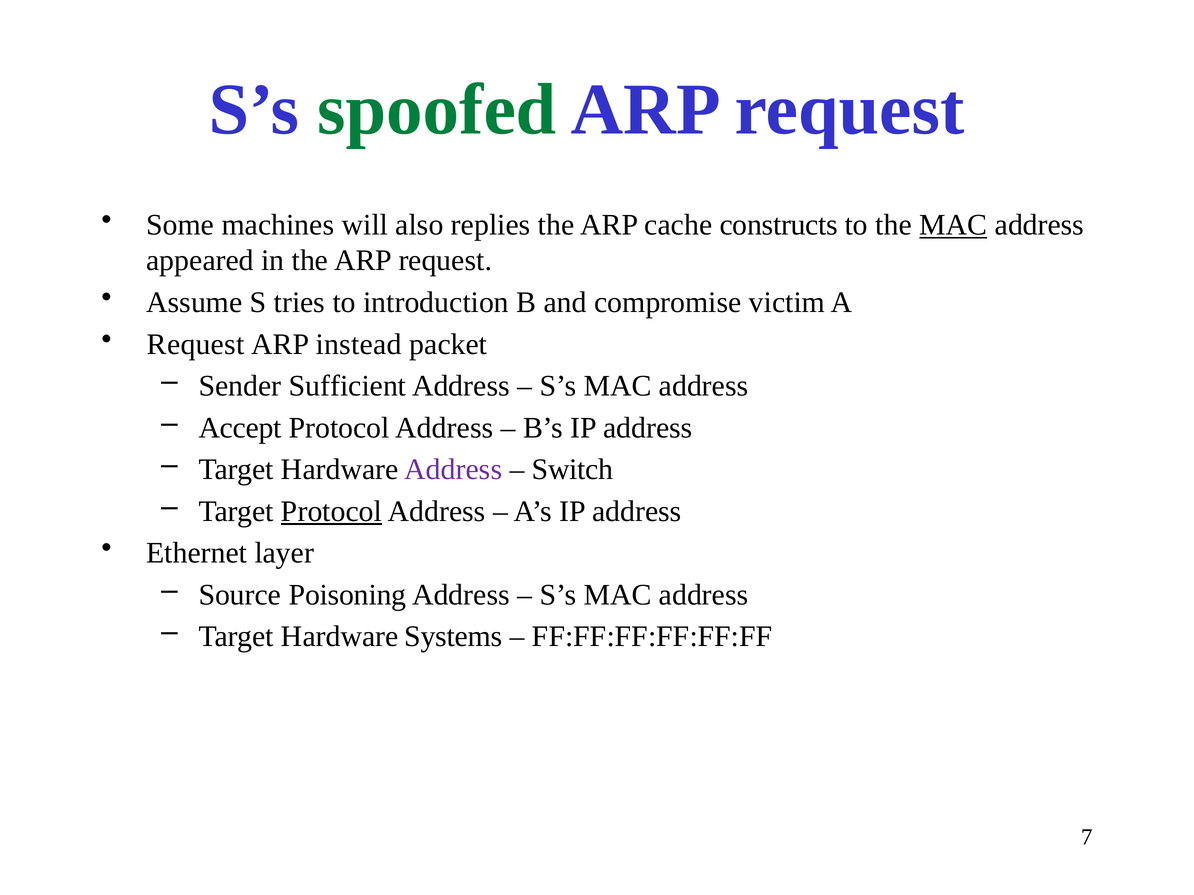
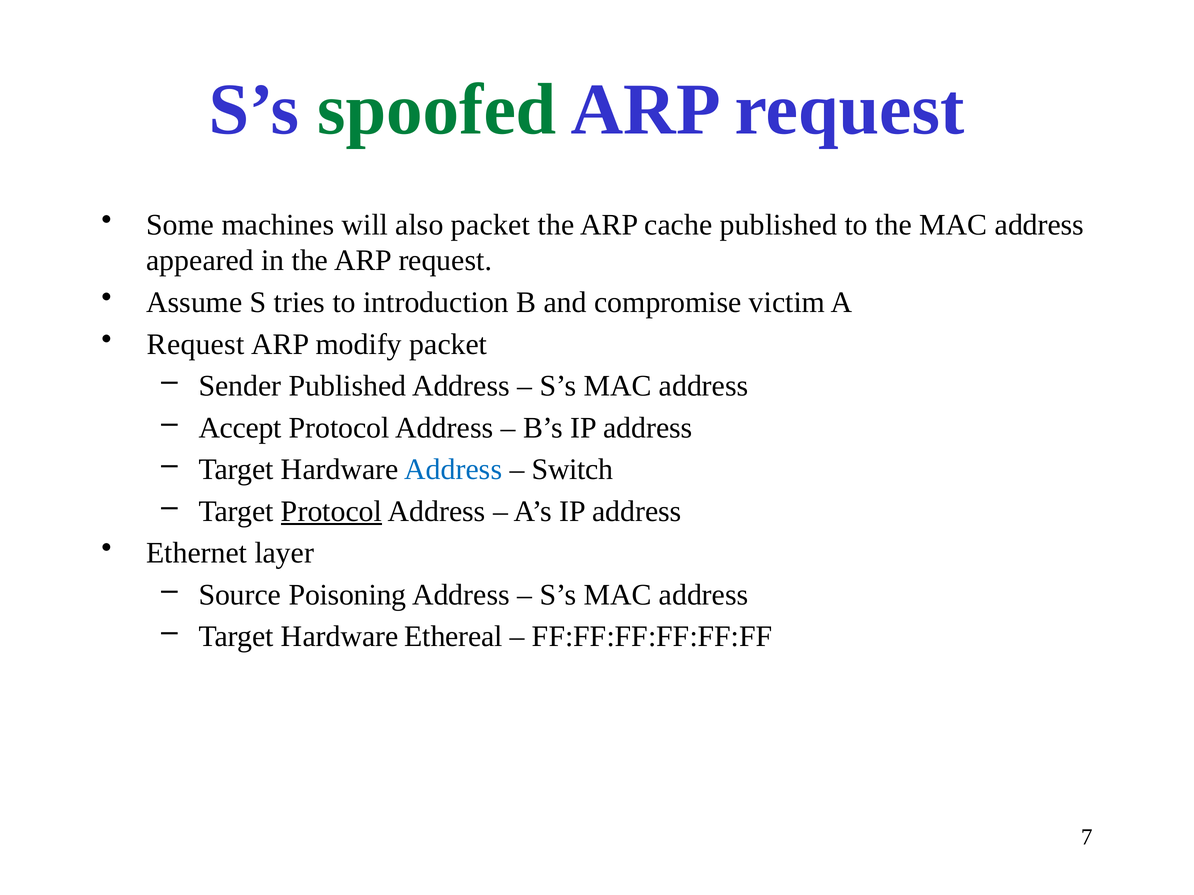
also replies: replies -> packet (491, 225)
cache constructs: constructs -> published (778, 225)
MAC underline: present -> none (953, 225)
instead: instead -> modify (359, 344)
Sender Sufficient: Sufficient -> Published (347, 386)
Address colour: purple -> blue (453, 470)
Systems: Systems -> Ethereal (453, 637)
